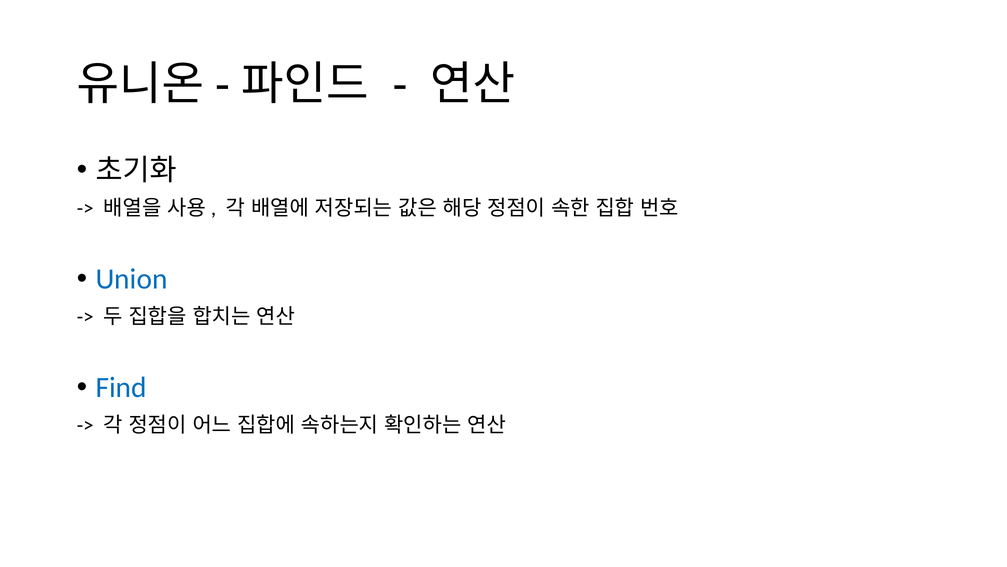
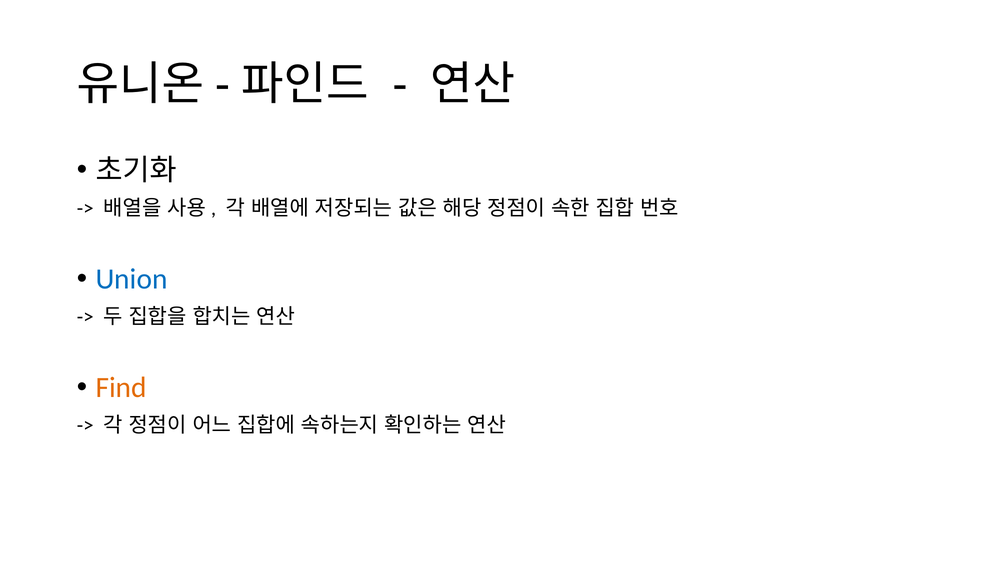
Find colour: blue -> orange (121, 387)
